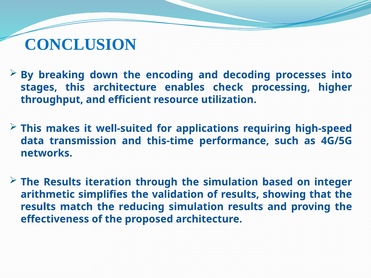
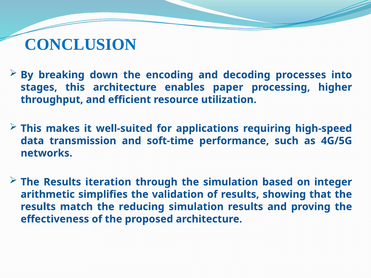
check: check -> paper (228, 87)
this-time: this-time -> soft-time (170, 141)
